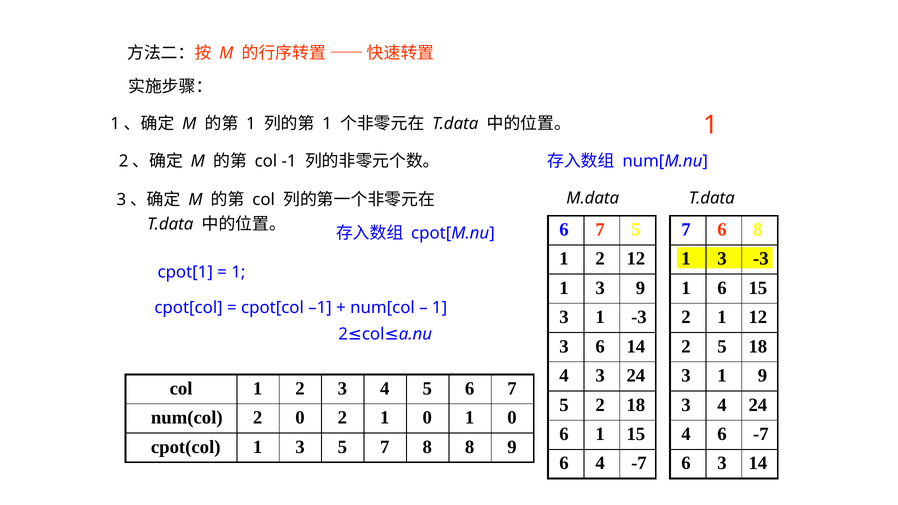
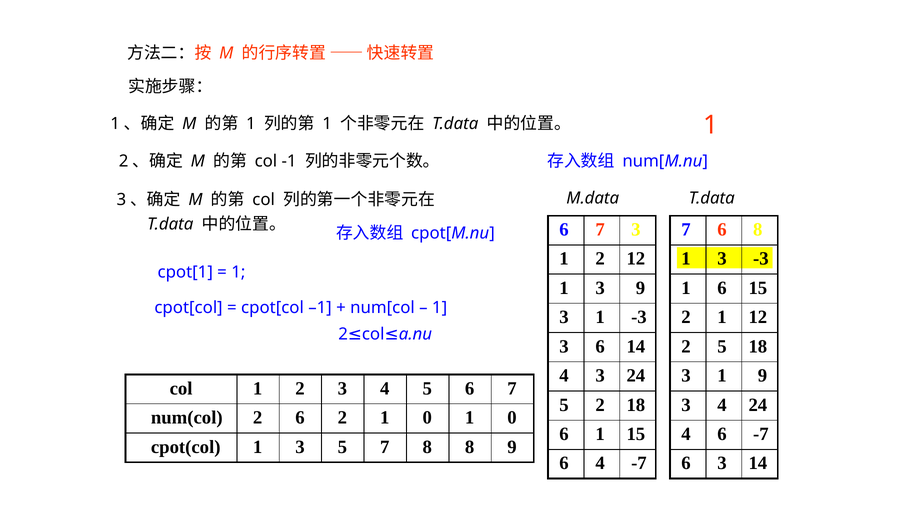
7 5: 5 -> 3 (636, 230)
2 0: 0 -> 6 (300, 418)
